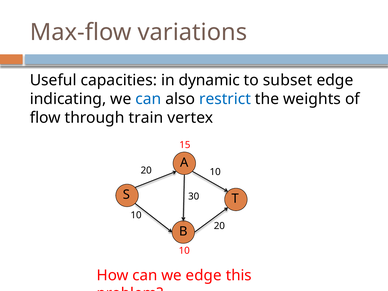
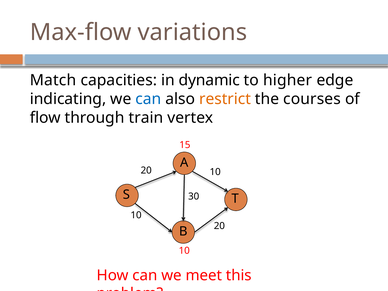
Useful: Useful -> Match (53, 80)
subset: subset -> higher (288, 80)
restrict colour: blue -> orange (225, 99)
weights: weights -> courses (312, 99)
we edge: edge -> meet (204, 275)
